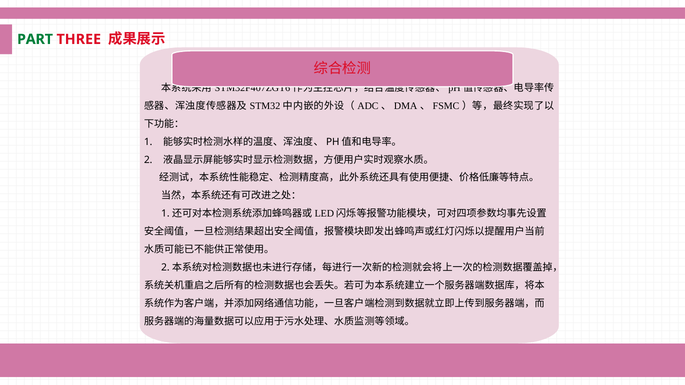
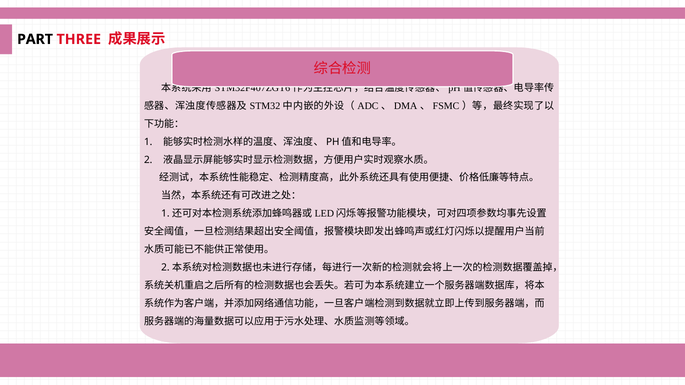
PART colour: green -> black (35, 39)
